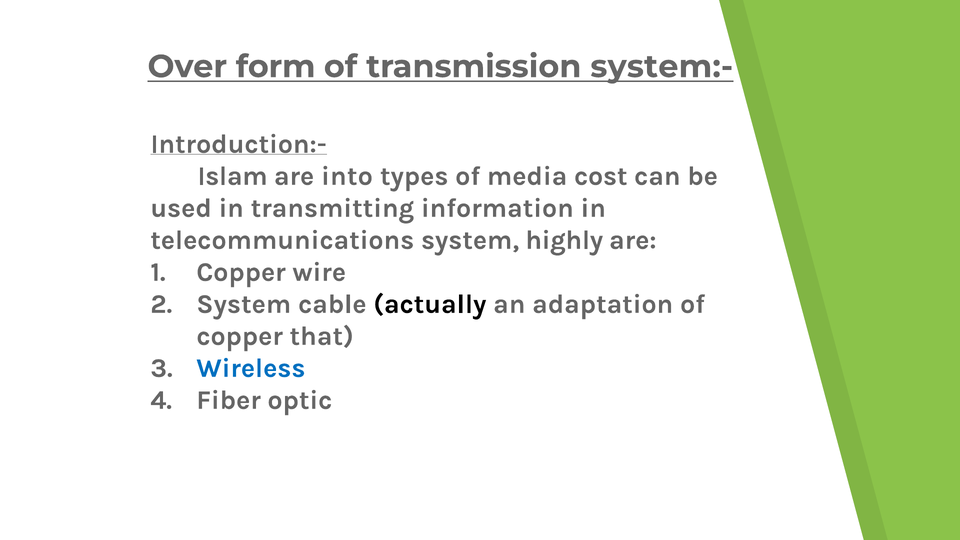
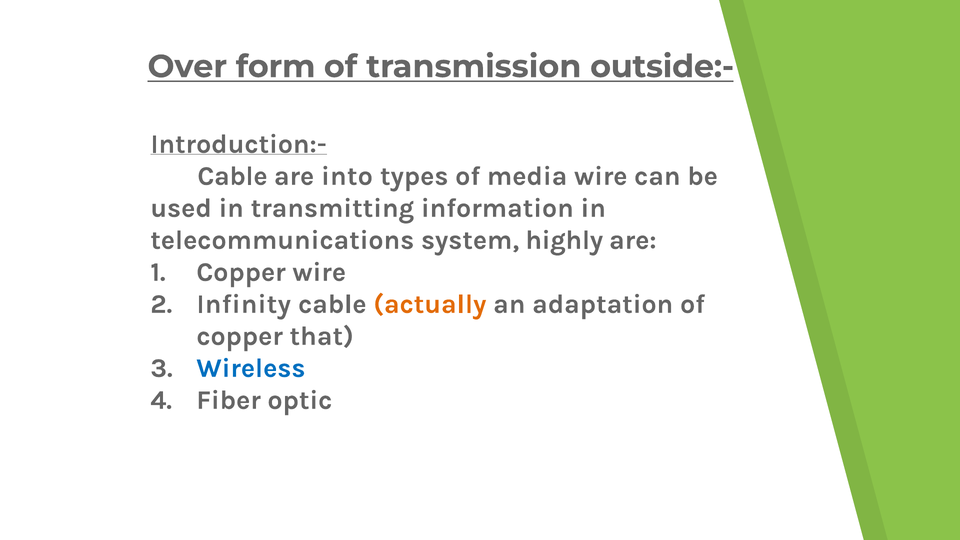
system:-: system:- -> outside:- (662, 67)
Islam: Islam -> Cable (232, 176)
media cost: cost -> wire (601, 176)
System: System -> Infinity (244, 304)
actually colour: black -> orange (430, 304)
